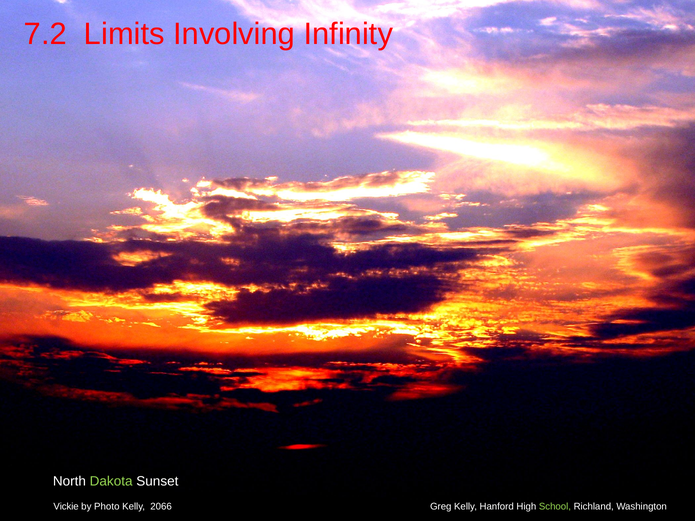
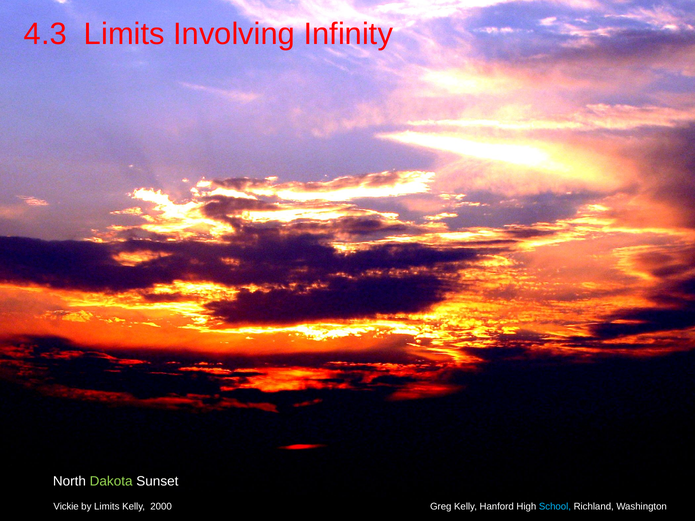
7.2: 7.2 -> 4.3 (45, 34)
by Photo: Photo -> Limits (107, 507)
2066: 2066 -> 2000 (161, 507)
School colour: light green -> light blue (555, 507)
